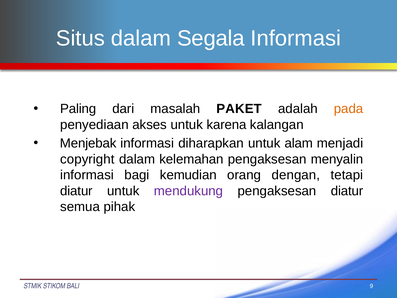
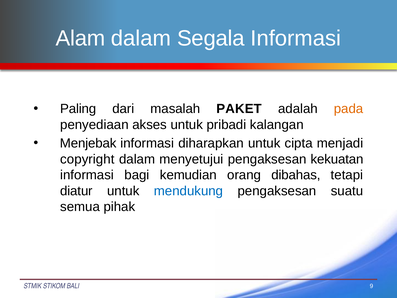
Situs: Situs -> Alam (80, 38)
karena: karena -> pribadi (226, 125)
alam: alam -> cipta (299, 143)
kelemahan: kelemahan -> menyetujui (191, 159)
menyalin: menyalin -> kekuatan (337, 159)
dengan: dengan -> dibahas (296, 175)
mendukung colour: purple -> blue (189, 191)
pengaksesan diatur: diatur -> suatu (347, 191)
